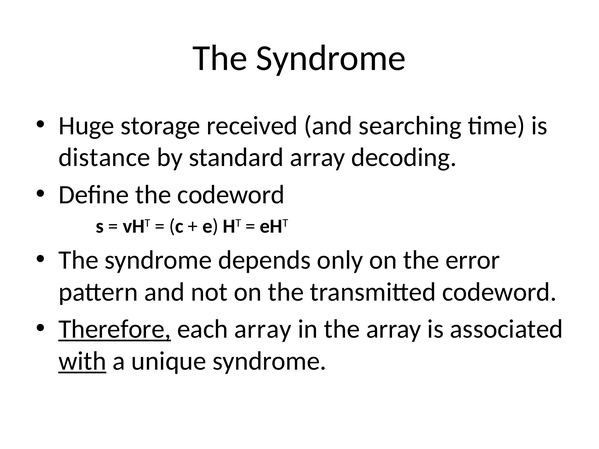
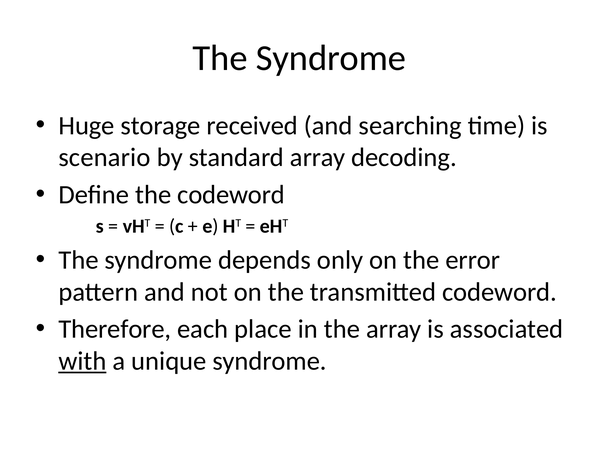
distance: distance -> scenario (105, 158)
Therefore underline: present -> none (115, 329)
each array: array -> place (263, 329)
